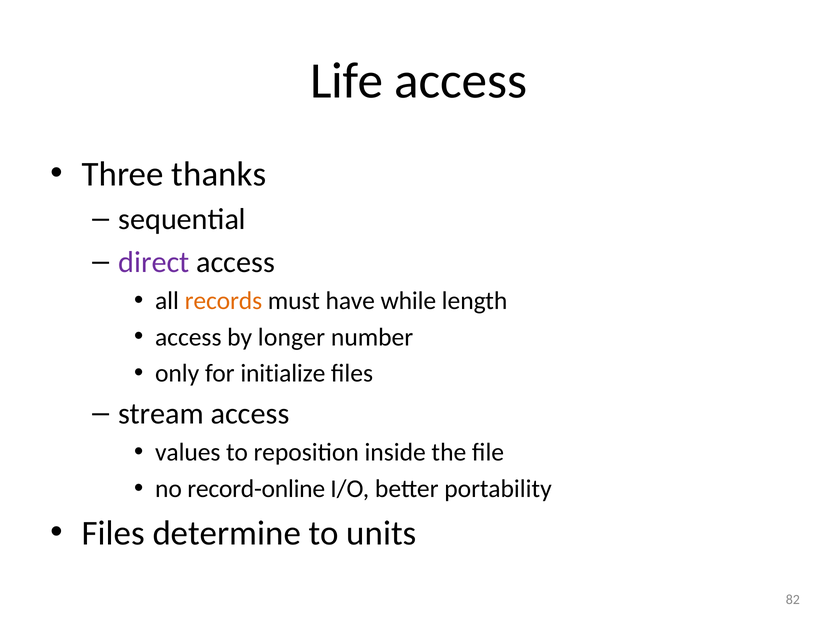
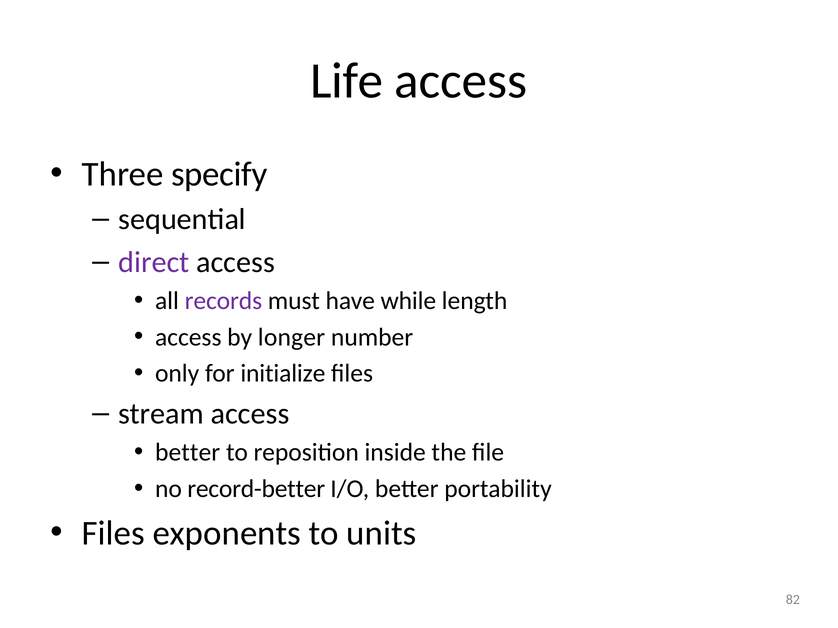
thanks: thanks -> specify (219, 174)
records colour: orange -> purple (223, 301)
values: values -> better (188, 453)
record-online: record-online -> record-better (256, 489)
determine: determine -> exponents (227, 534)
